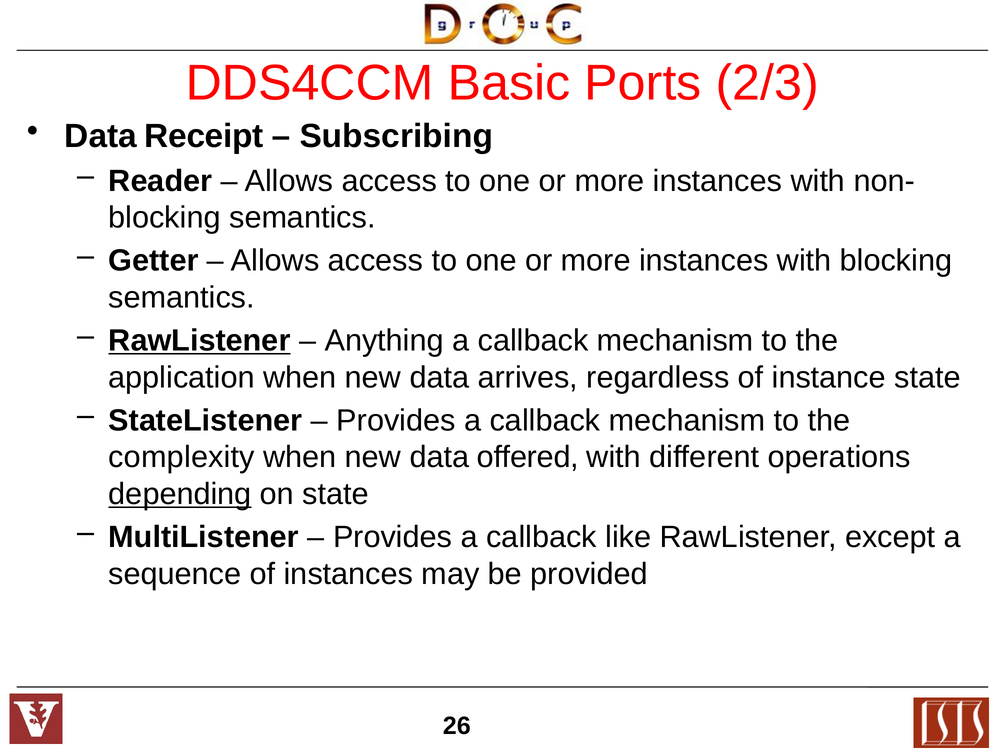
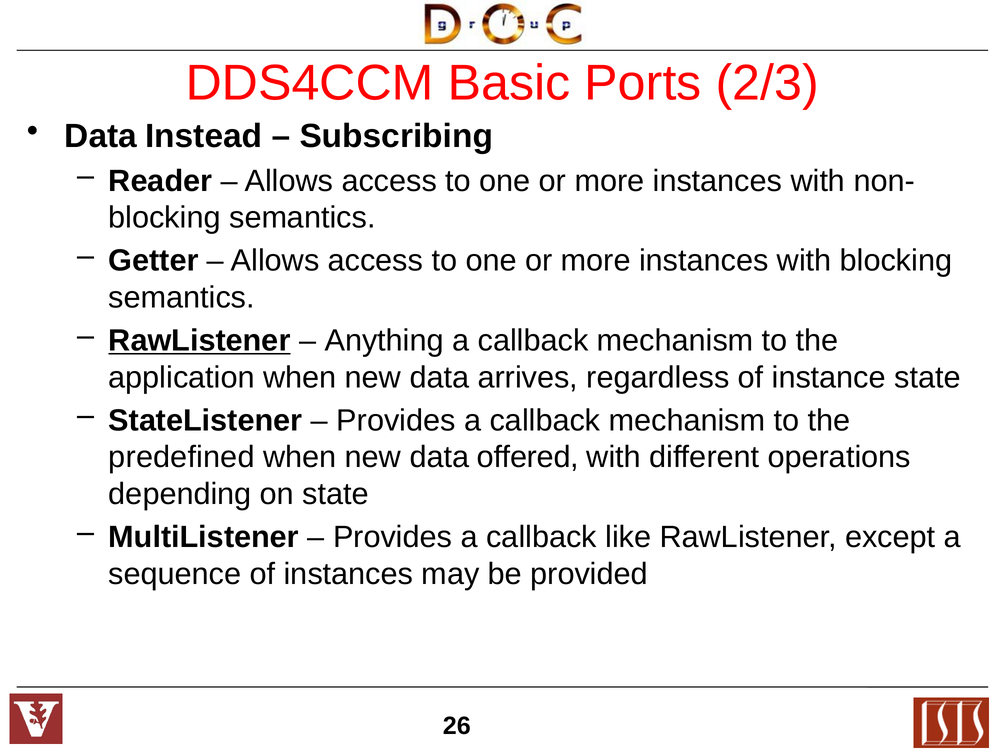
Receipt: Receipt -> Instead (204, 136)
complexity: complexity -> predefined (182, 457)
depending underline: present -> none (180, 494)
